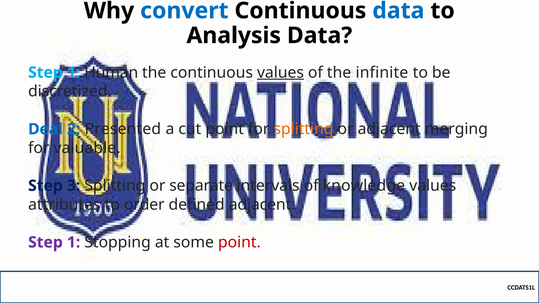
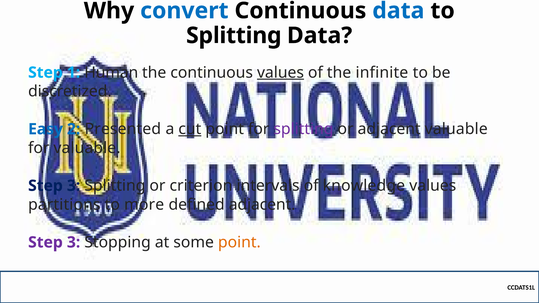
Analysis: Analysis -> Splitting (234, 36)
Deal: Deal -> Easy (46, 129)
cut underline: none -> present (190, 129)
splitting colour: orange -> purple (303, 129)
adjacent merging: merging -> valuable (456, 129)
separate: separate -> criterion (201, 186)
attributes: attributes -> partitions (64, 205)
order: order -> more (144, 205)
1: 1 -> 3 (74, 242)
point colour: red -> orange (239, 242)
